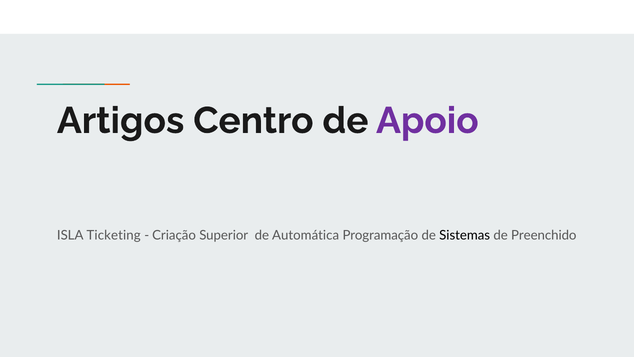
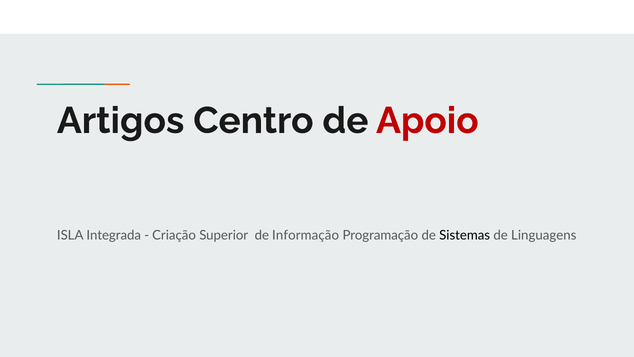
Apoio colour: purple -> red (427, 121)
Ticketing: Ticketing -> Integrada (114, 235)
Automática: Automática -> Informação (306, 235)
Preenchido: Preenchido -> Linguagens (544, 235)
